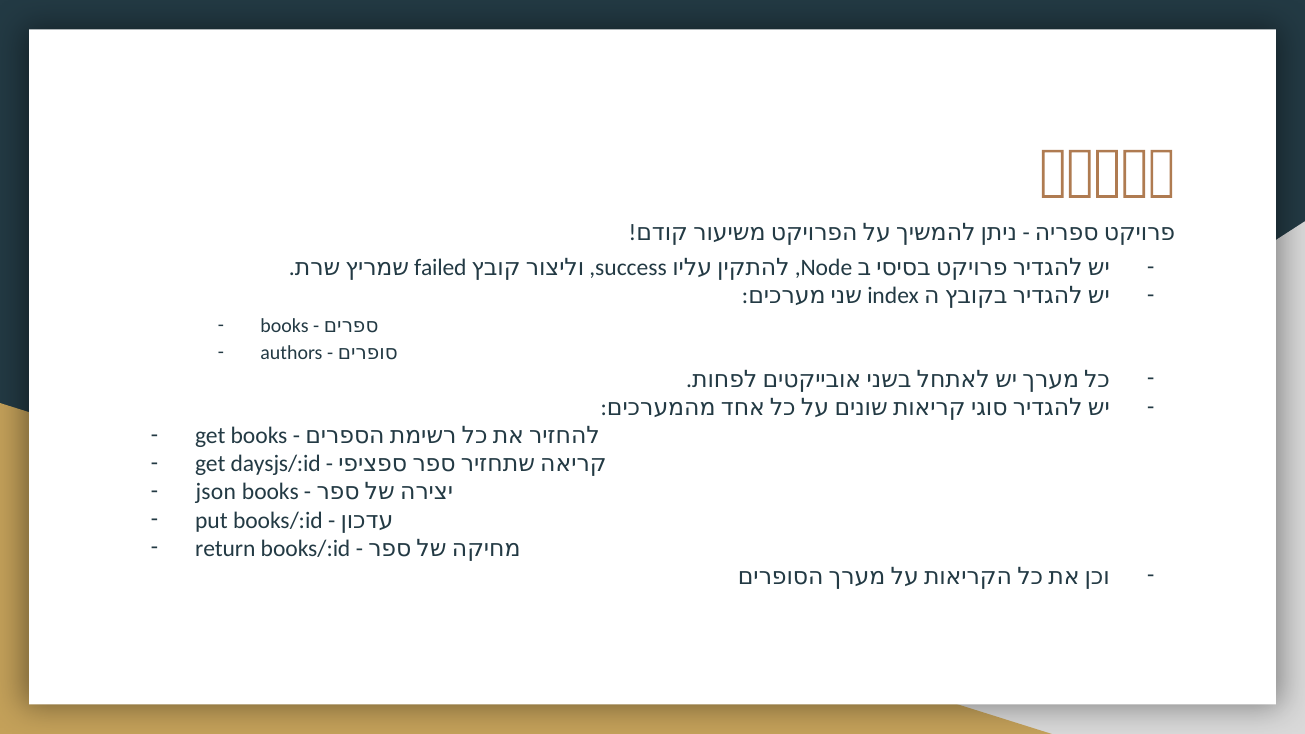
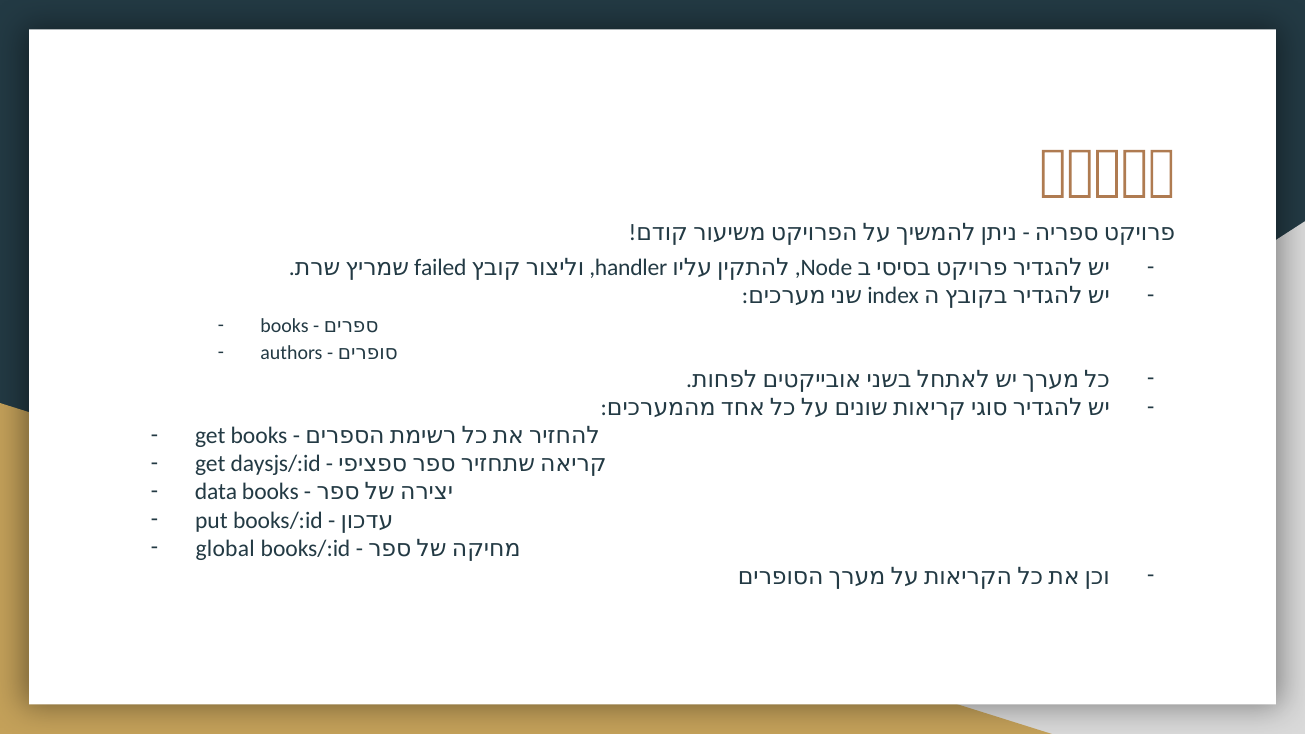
success: success -> handler (631, 268)
json: json -> data (216, 492)
return: return -> global (225, 548)
